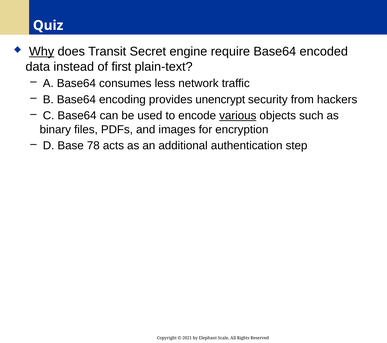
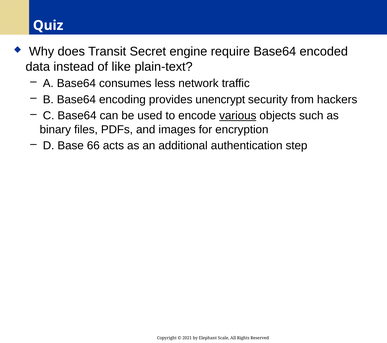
Why underline: present -> none (42, 51)
first: first -> like (121, 67)
78: 78 -> 66 (93, 145)
